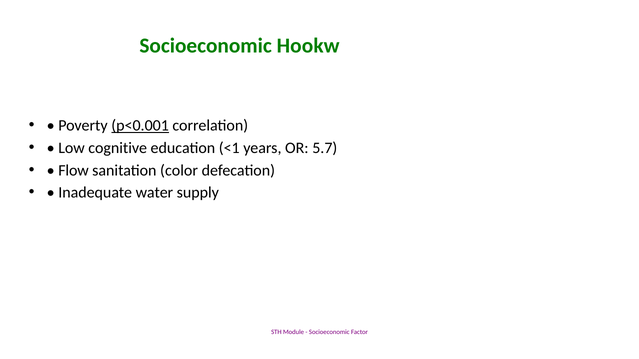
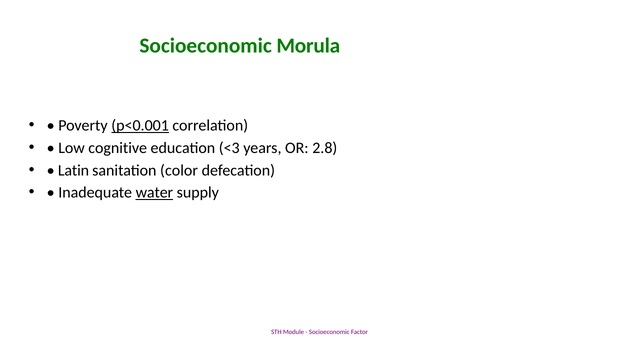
Hookw: Hookw -> Morula (308, 46)
<1: <1 -> <3 (229, 148)
5.7: 5.7 -> 2.8 (325, 148)
Flow: Flow -> Latin (74, 170)
water underline: none -> present (154, 193)
